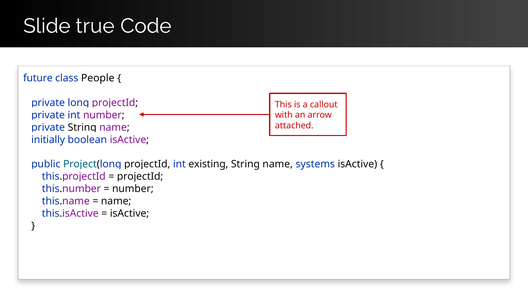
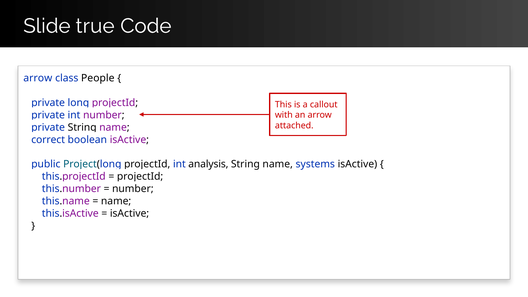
future: future -> arrow (38, 78)
initially: initially -> correct (48, 140)
existing: existing -> analysis (208, 164)
